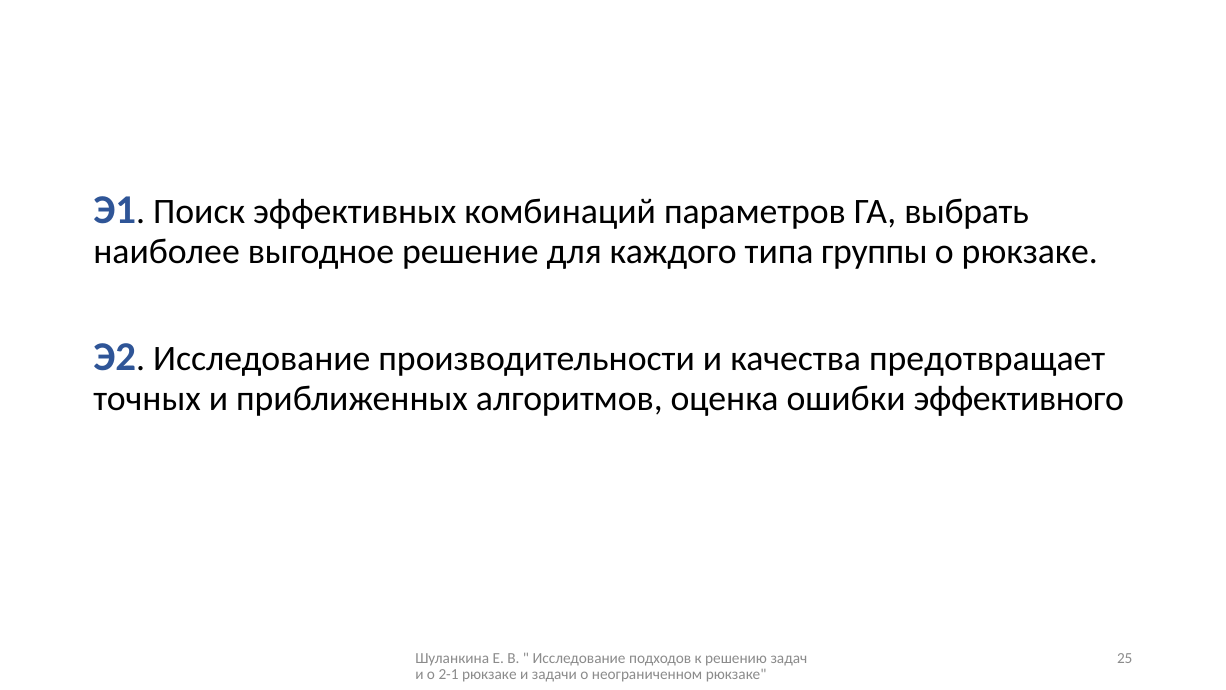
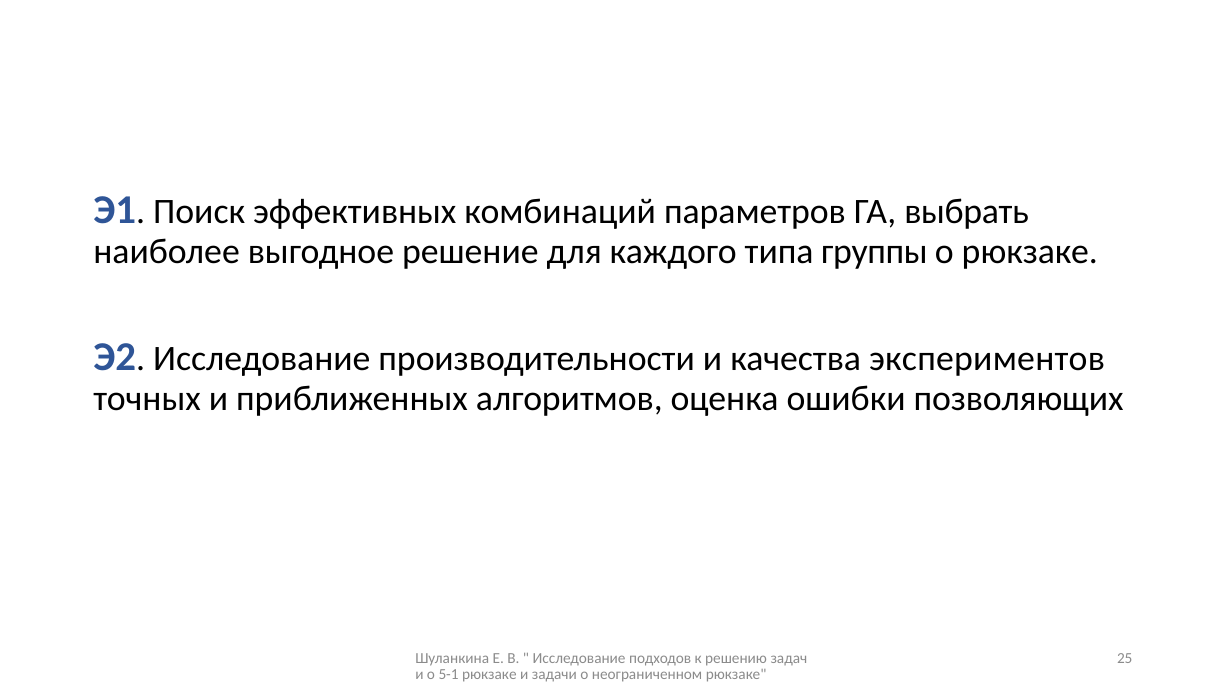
предотвращает: предотвращает -> экспериментов (987, 359)
эффективного: эффективного -> позволяющих (1019, 398)
2-1: 2-1 -> 5-1 (449, 674)
